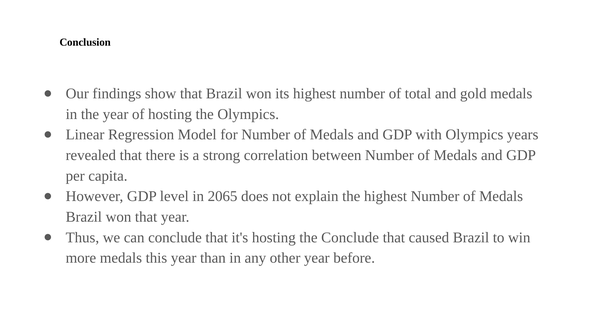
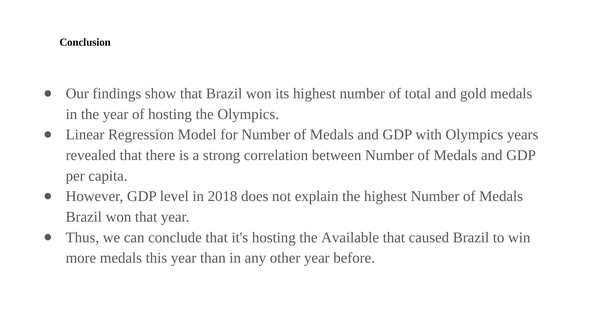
2065: 2065 -> 2018 (223, 196)
the Conclude: Conclude -> Available (350, 237)
